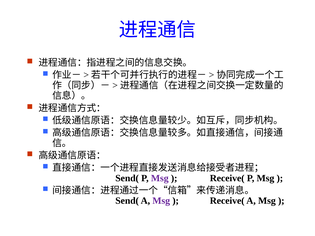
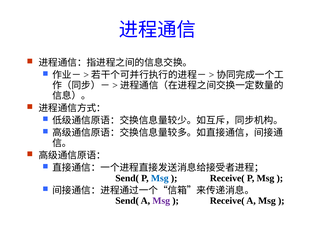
Msg colour: purple -> blue (160, 178)
